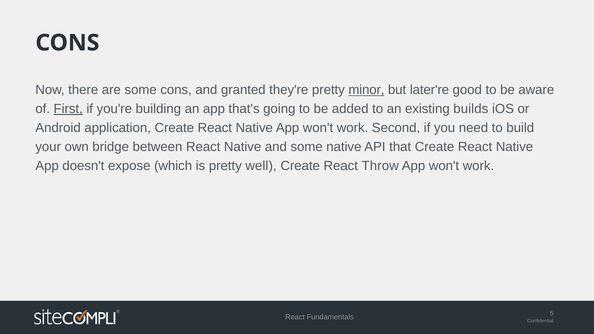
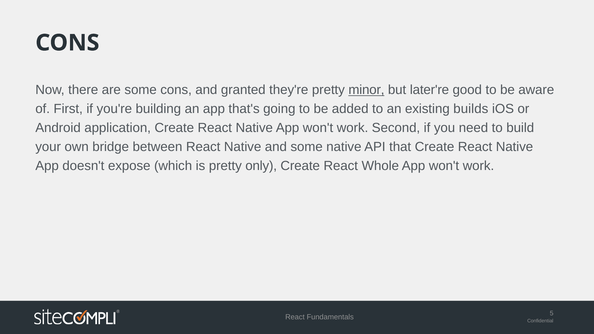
First underline: present -> none (68, 109)
well: well -> only (261, 166)
Throw: Throw -> Whole (380, 166)
